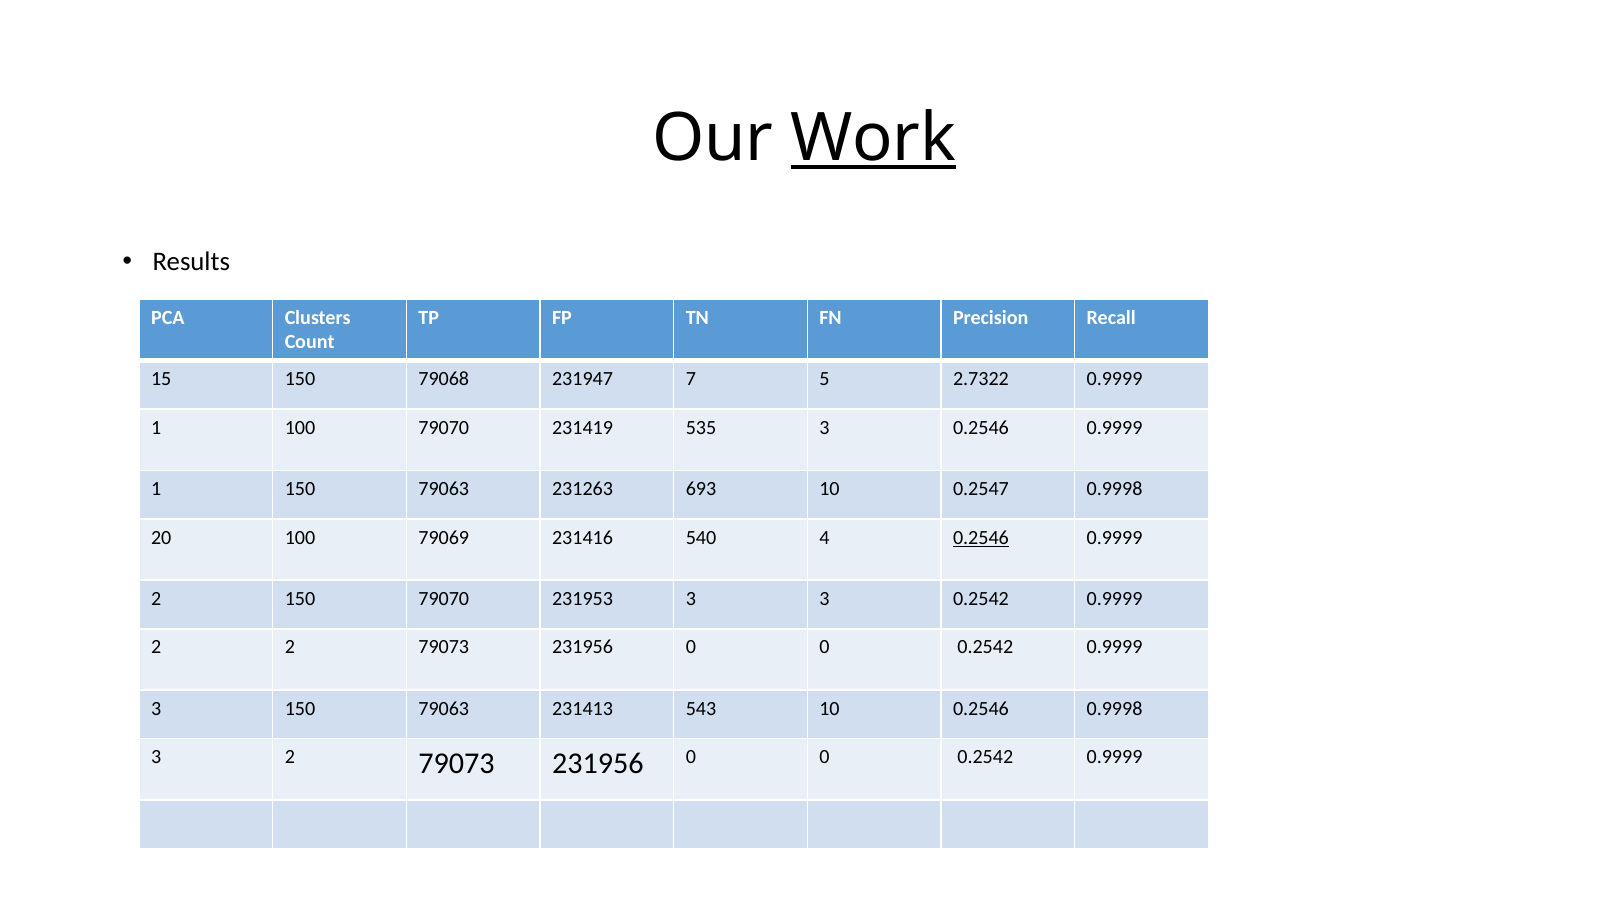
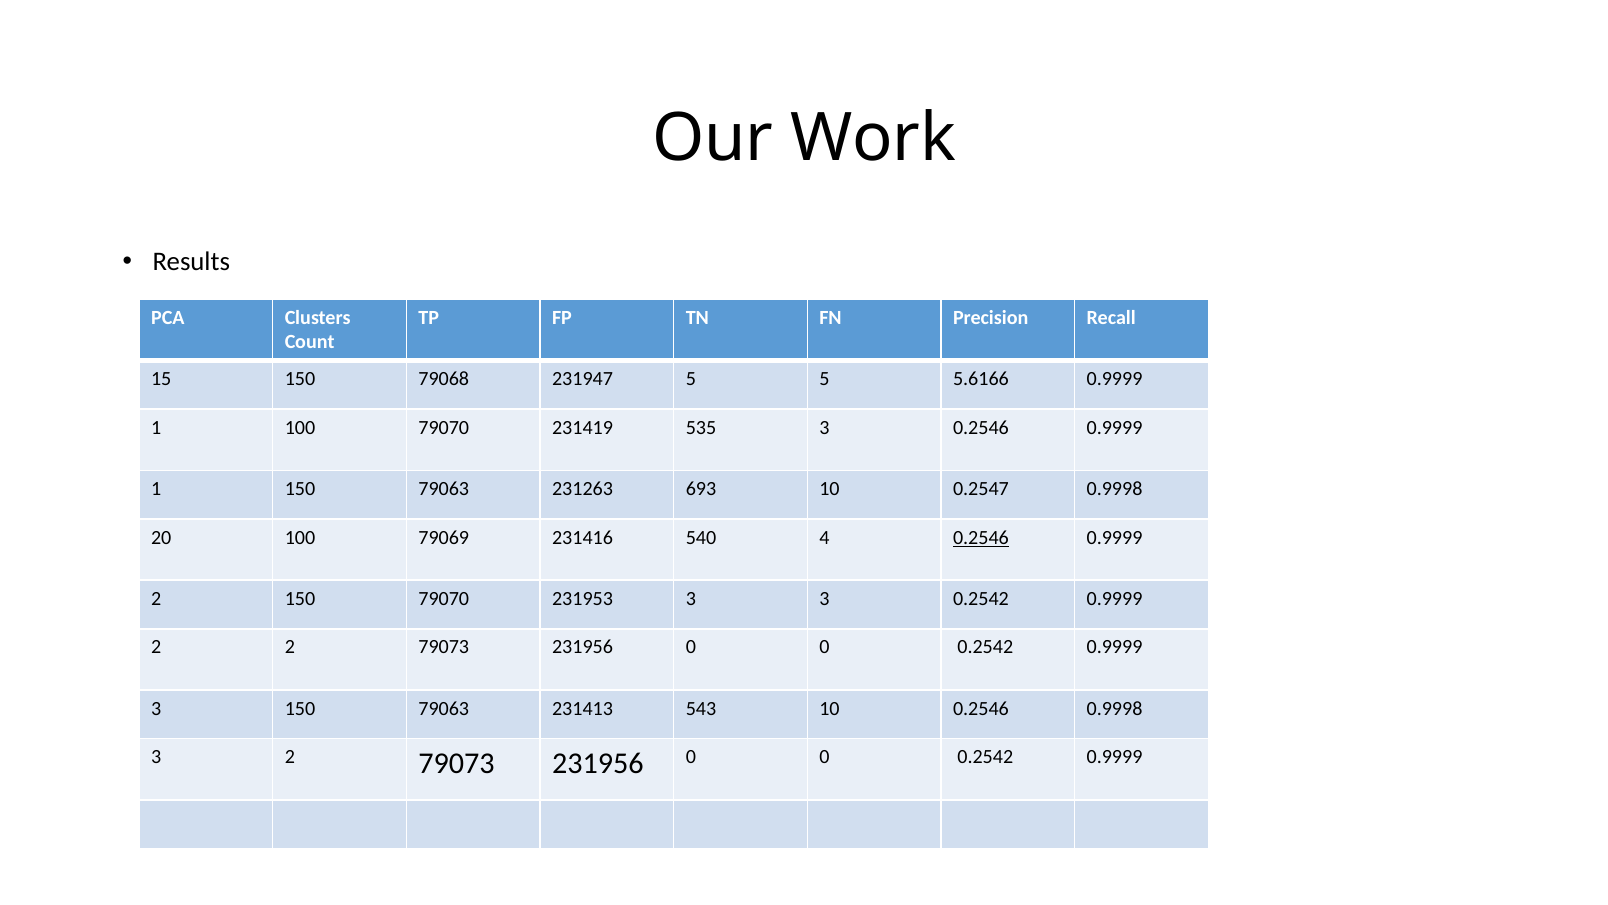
Work underline: present -> none (873, 138)
231947 7: 7 -> 5 (691, 379)
2.7322: 2.7322 -> 5.6166 (981, 379)
